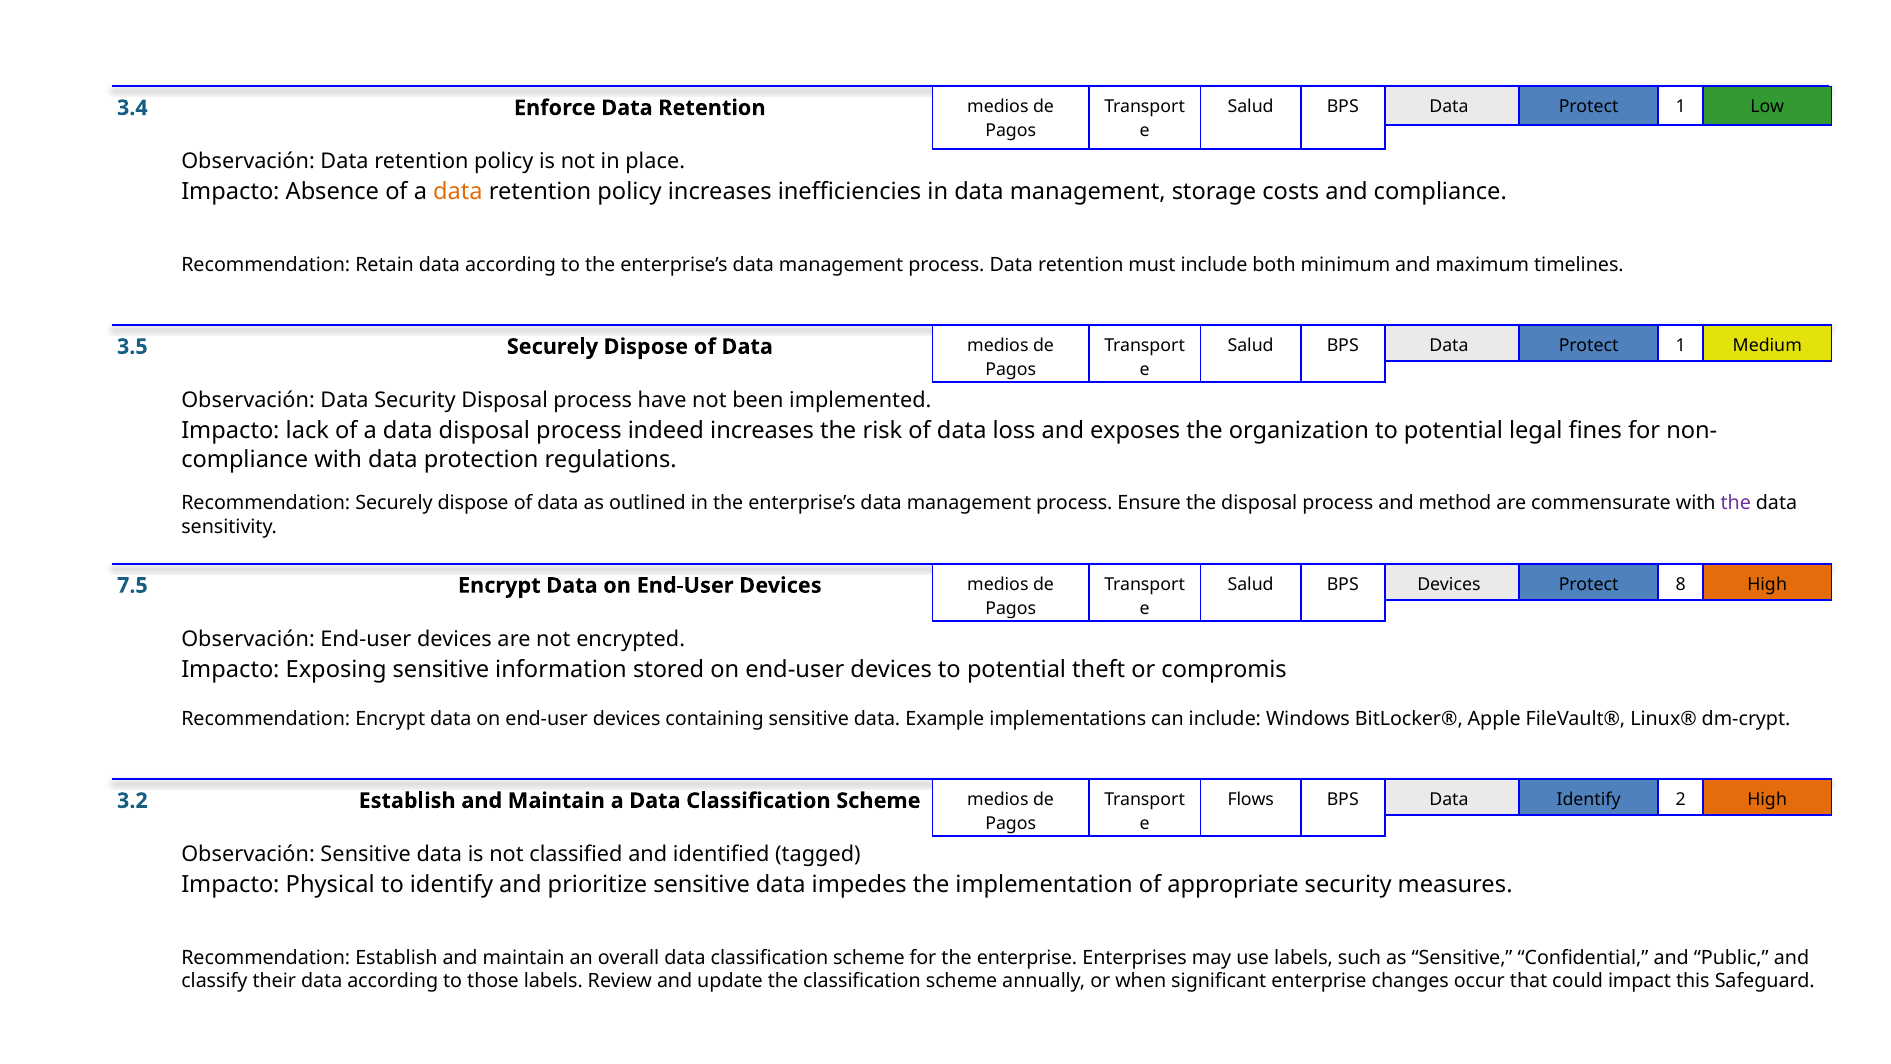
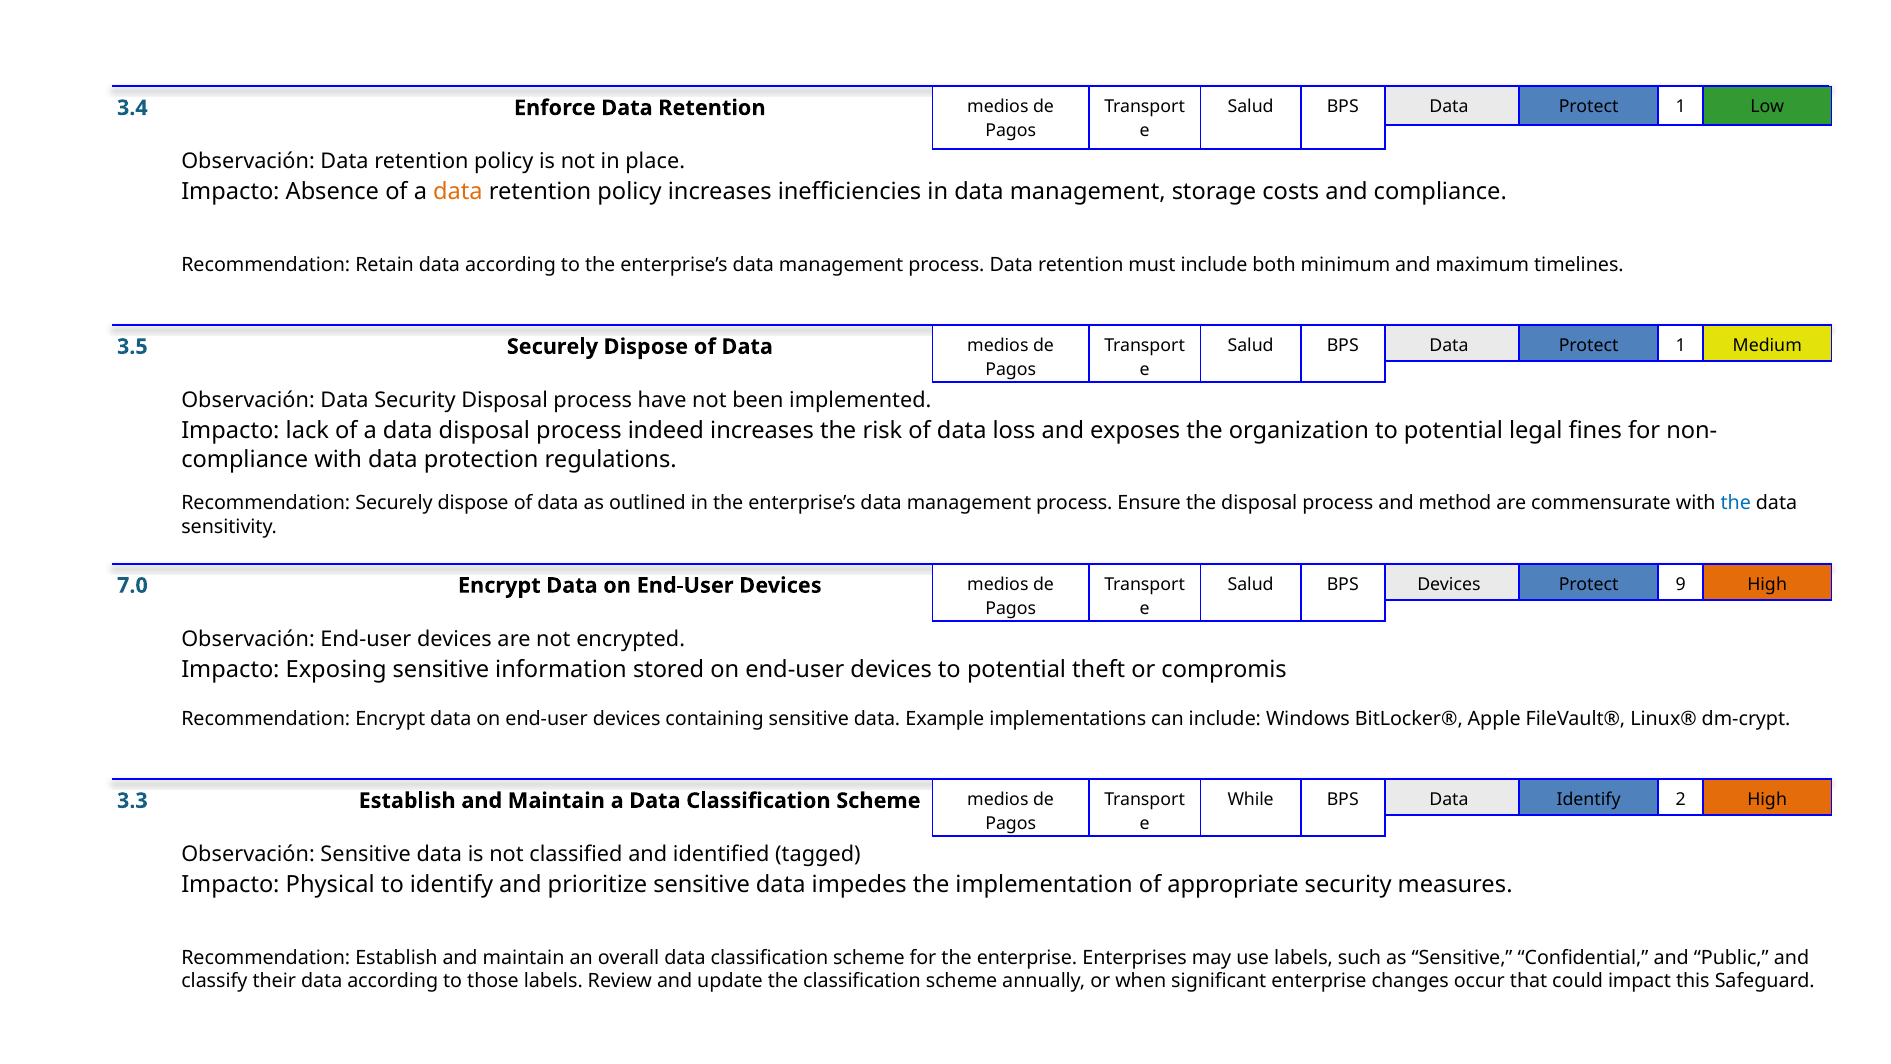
the colour: purple -> blue (1736, 503)
8: 8 -> 9 (1681, 584)
7.5: 7.5 -> 7.0 (132, 585)
Flows: Flows -> While (1251, 799)
3.2: 3.2 -> 3.3 (132, 801)
